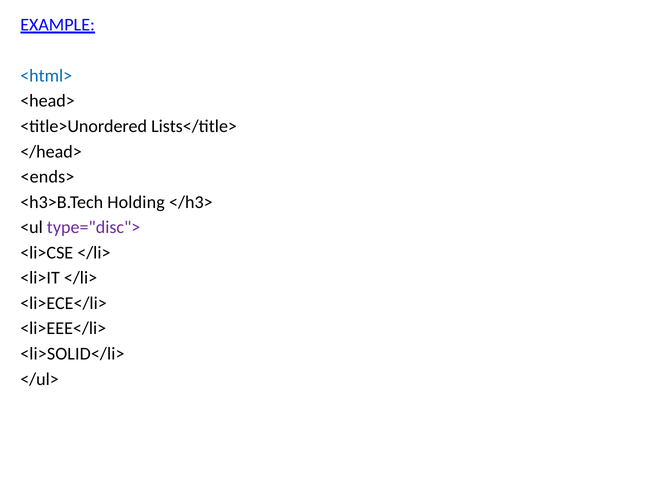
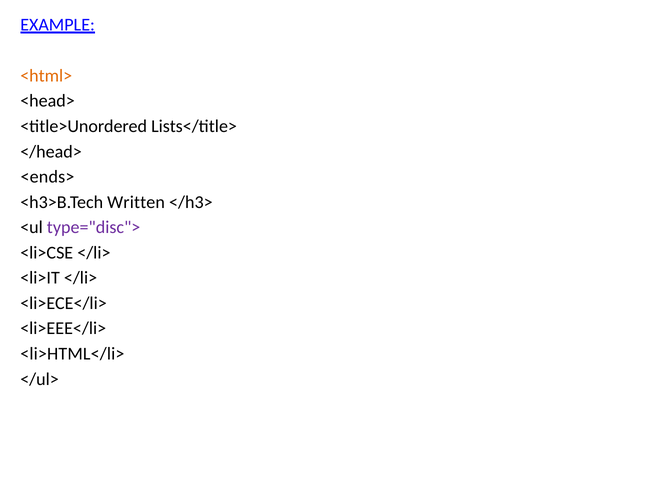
<html> colour: blue -> orange (46, 76)
Holding: Holding -> Written (136, 202)
<li>SOLID</li>: <li>SOLID</li> -> <li>HTML</li> (72, 354)
